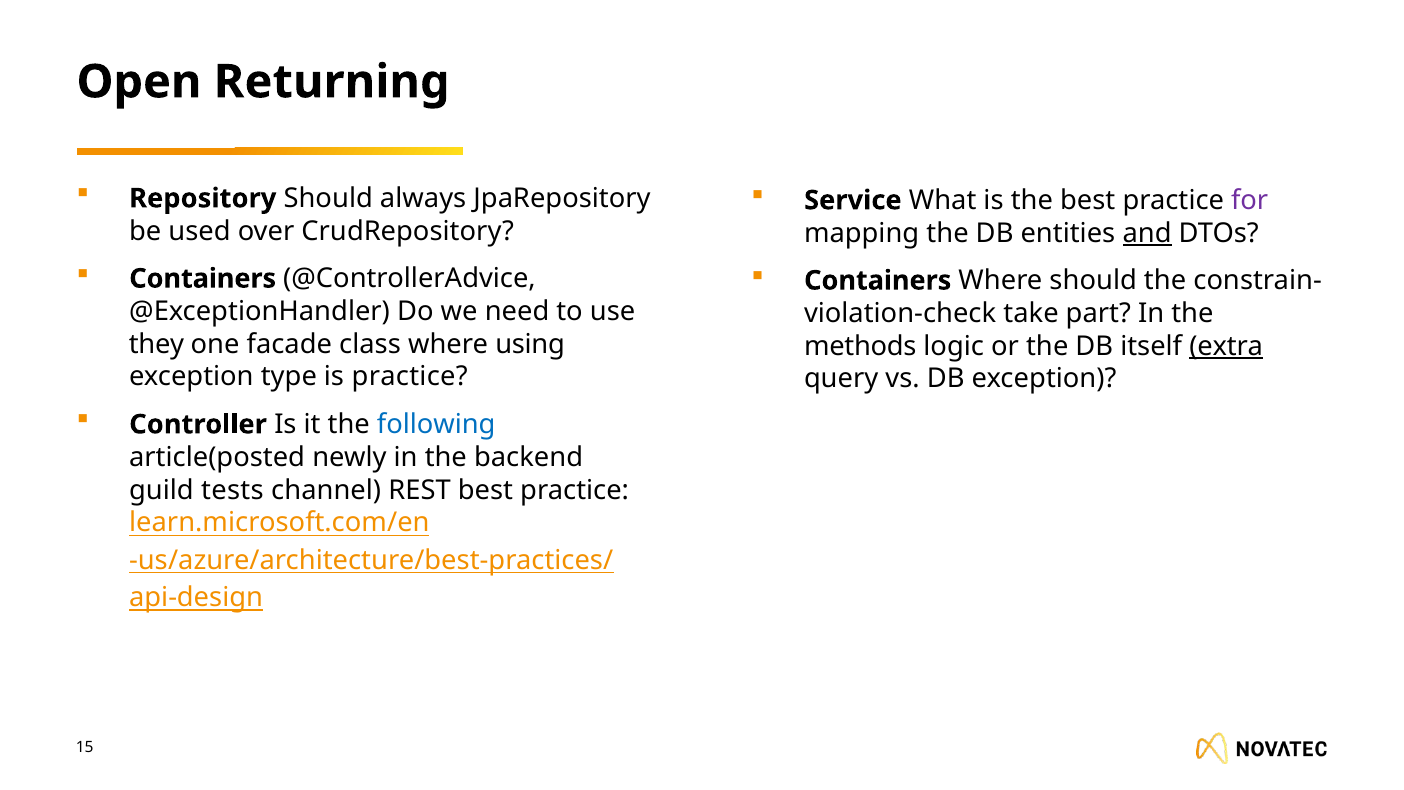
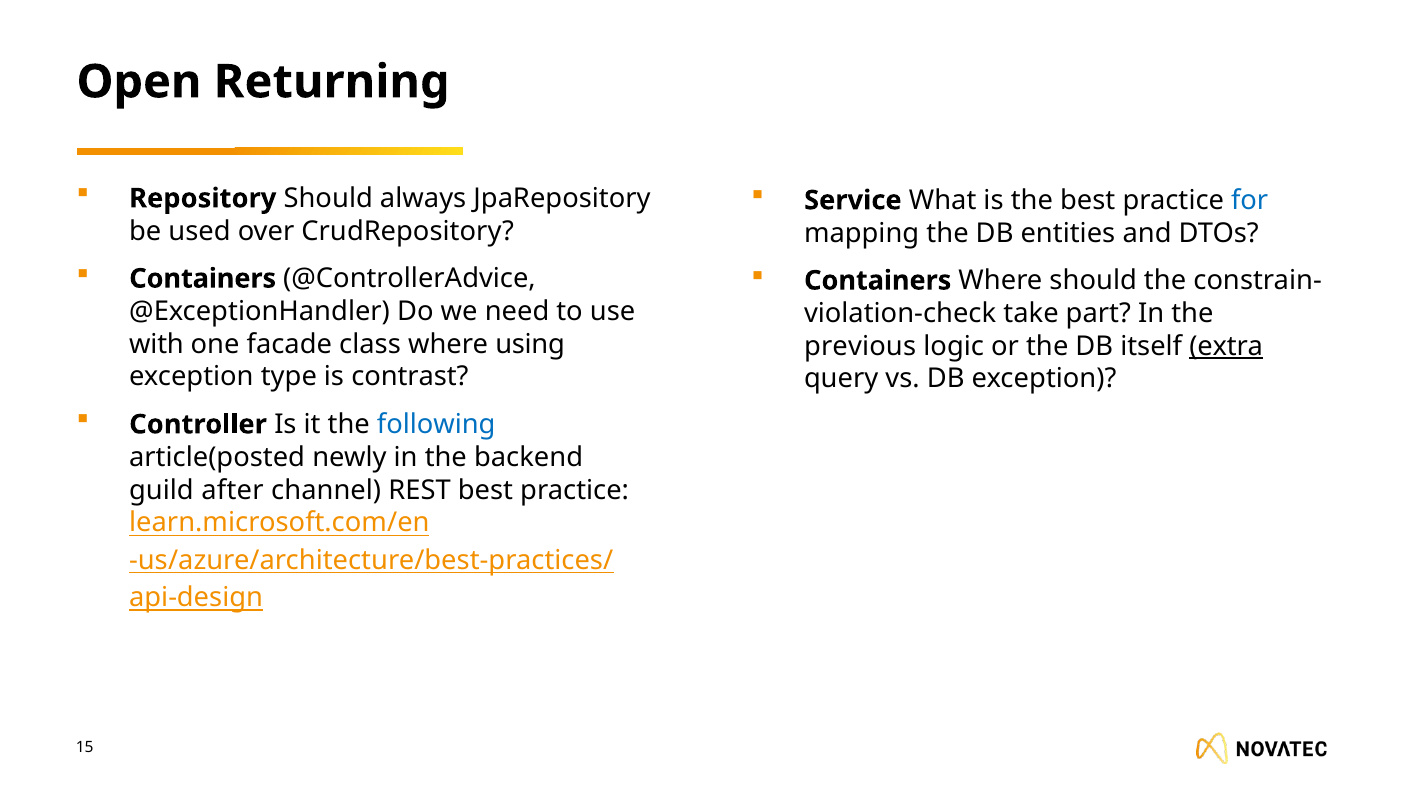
for colour: purple -> blue (1250, 200)
and underline: present -> none (1147, 233)
they: they -> with (156, 344)
methods: methods -> previous (860, 346)
is practice: practice -> contrast (410, 377)
tests: tests -> after (232, 490)
